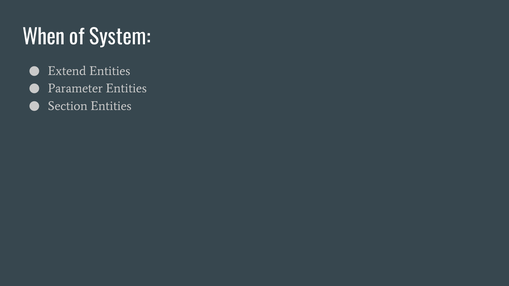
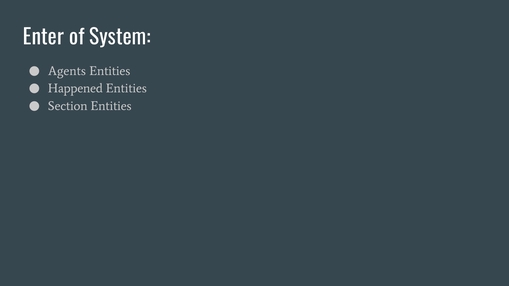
When: When -> Enter (43, 38)
Extend: Extend -> Agents (67, 71)
Parameter: Parameter -> Happened (75, 89)
